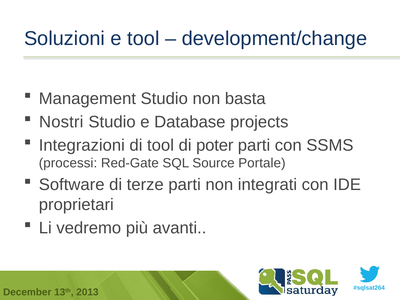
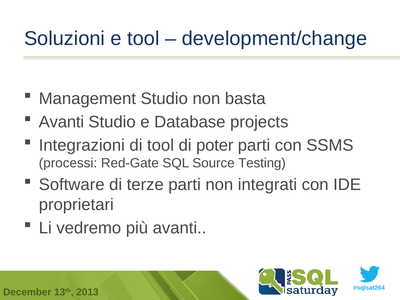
Nostri: Nostri -> Avanti (61, 122)
Portale: Portale -> Testing (262, 163)
